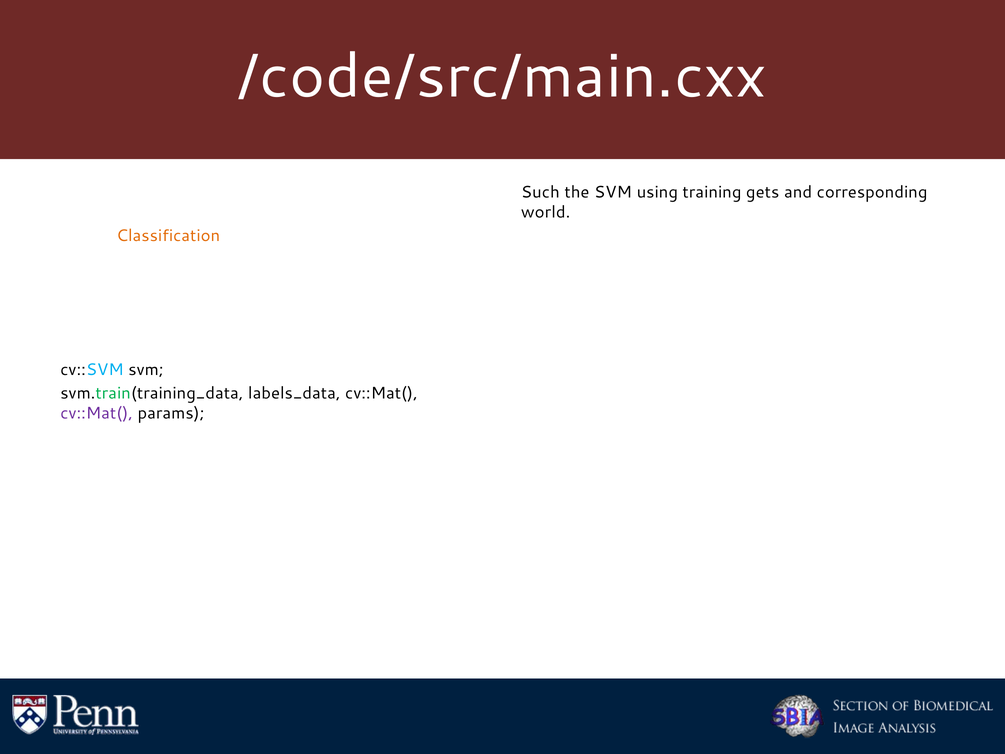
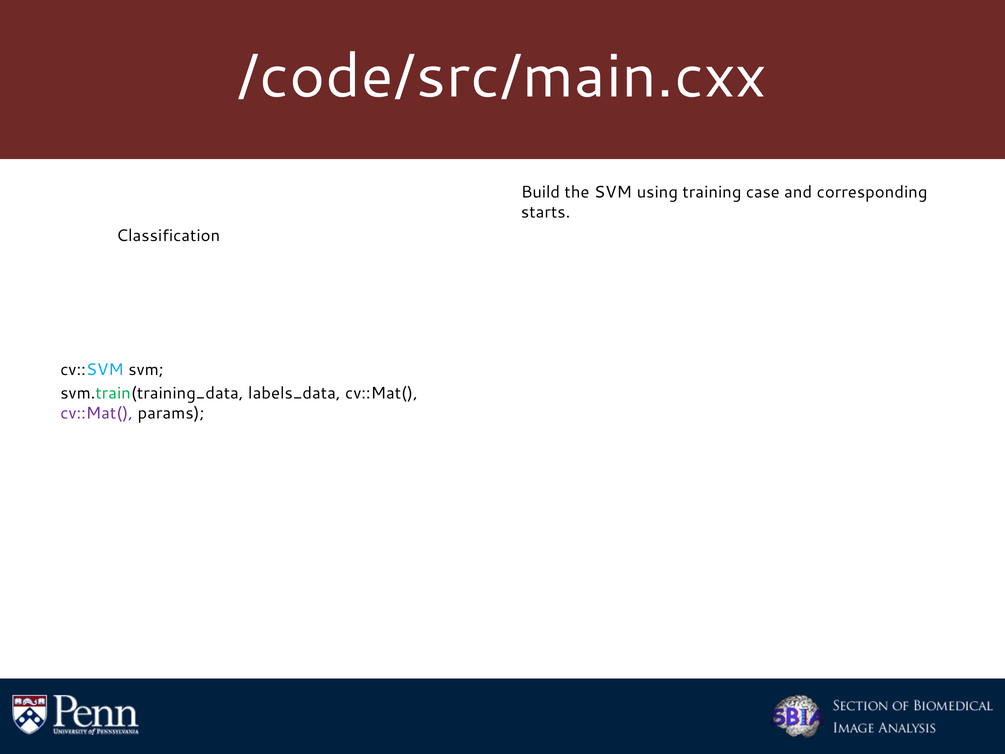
Such: Such -> Build (540, 192)
gets: gets -> case (763, 192)
world: world -> starts (546, 212)
Classification colour: orange -> black (168, 236)
